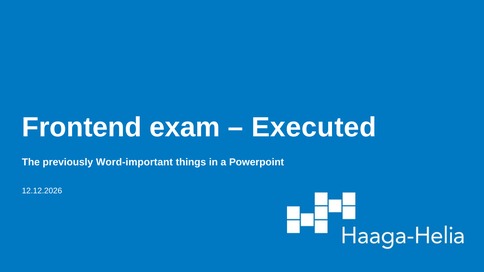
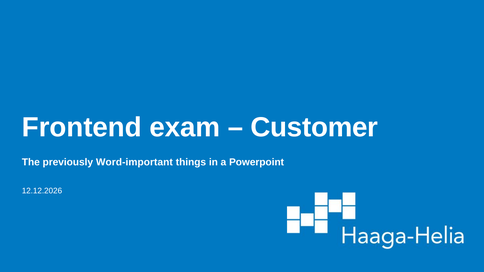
Executed: Executed -> Customer (314, 128)
